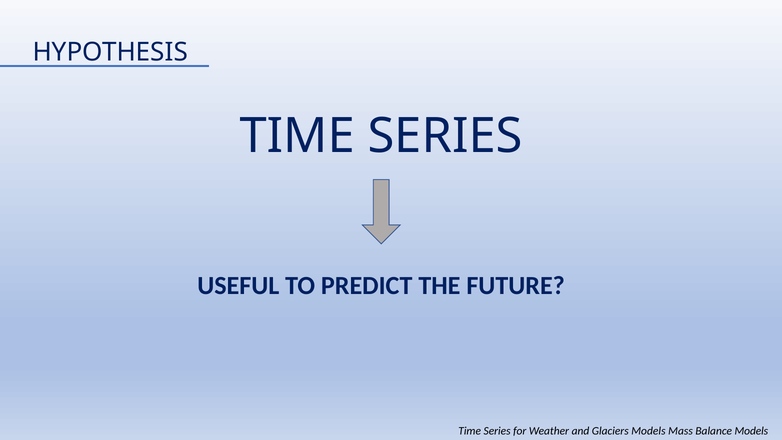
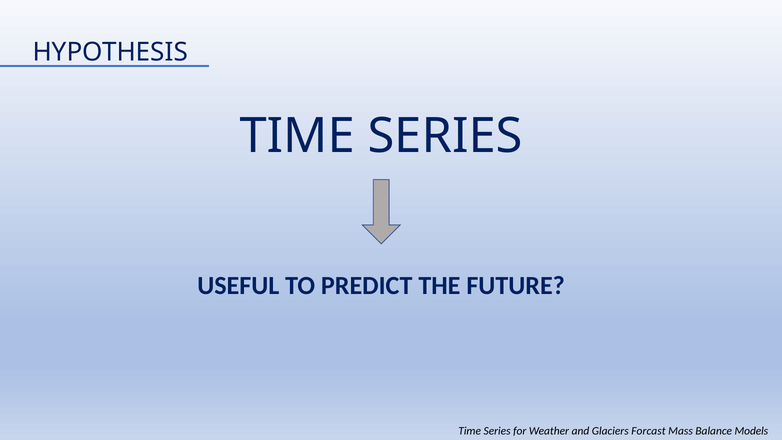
Glaciers Models: Models -> Forcast (648, 431)
